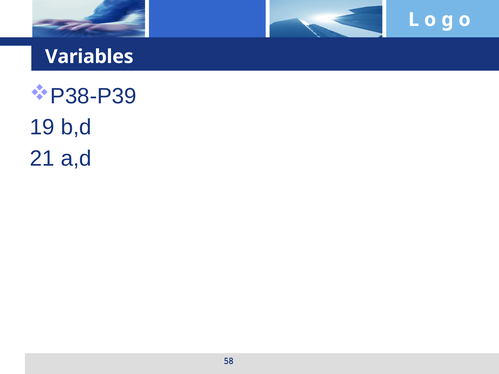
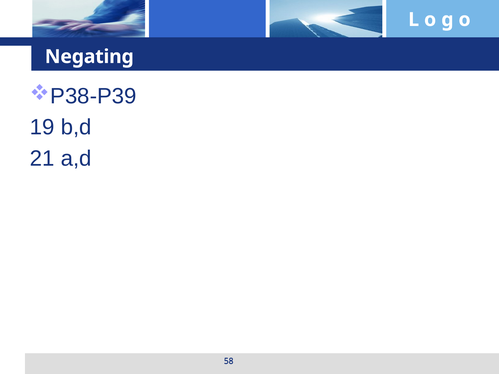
Variables: Variables -> Negating (89, 57)
